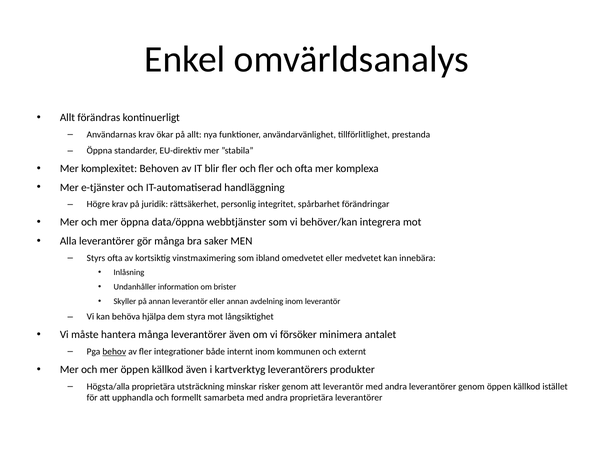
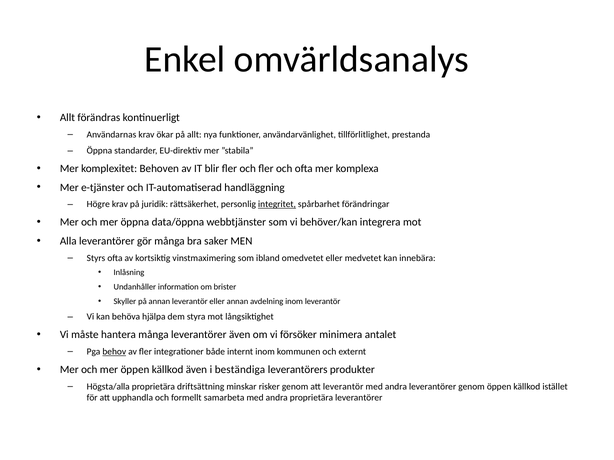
integritet underline: none -> present (277, 205)
kartverktyg: kartverktyg -> beständiga (240, 370)
utsträckning: utsträckning -> driftsättning (201, 387)
